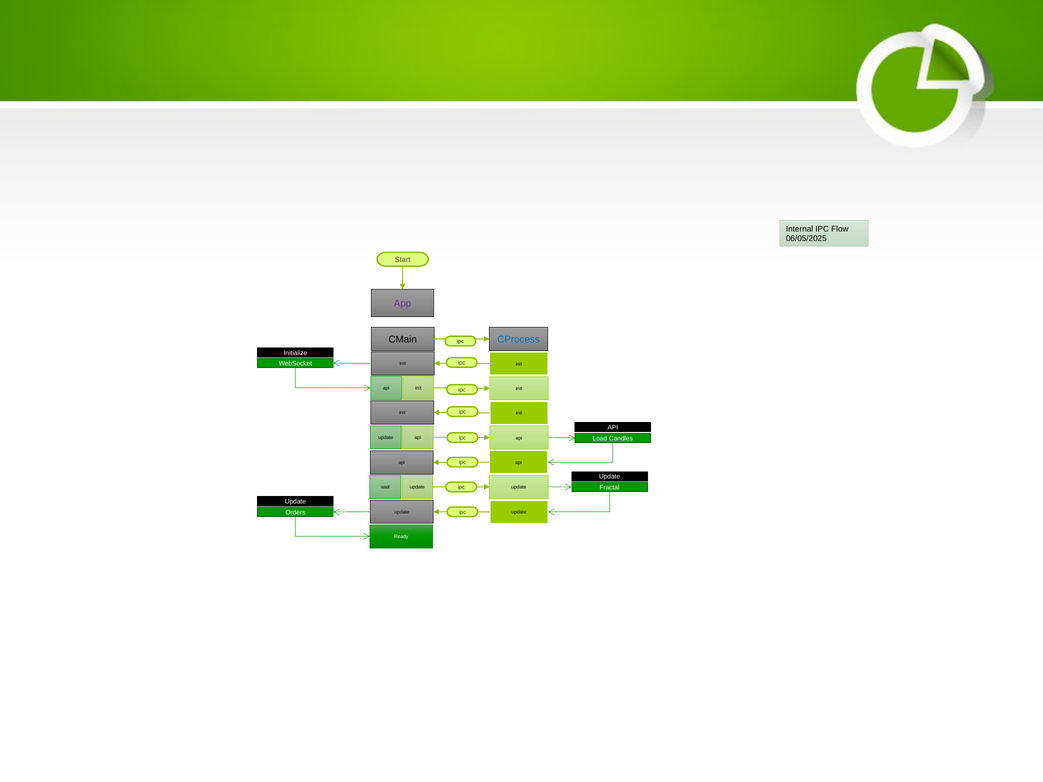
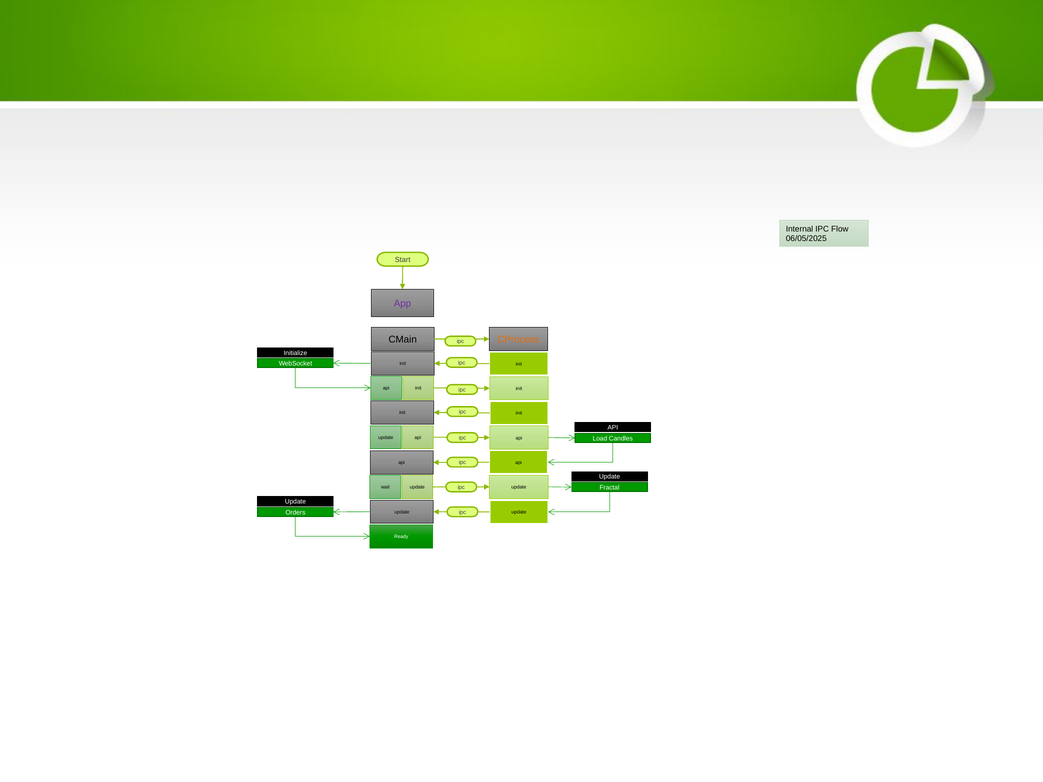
CProcess colour: blue -> orange (519, 340)
